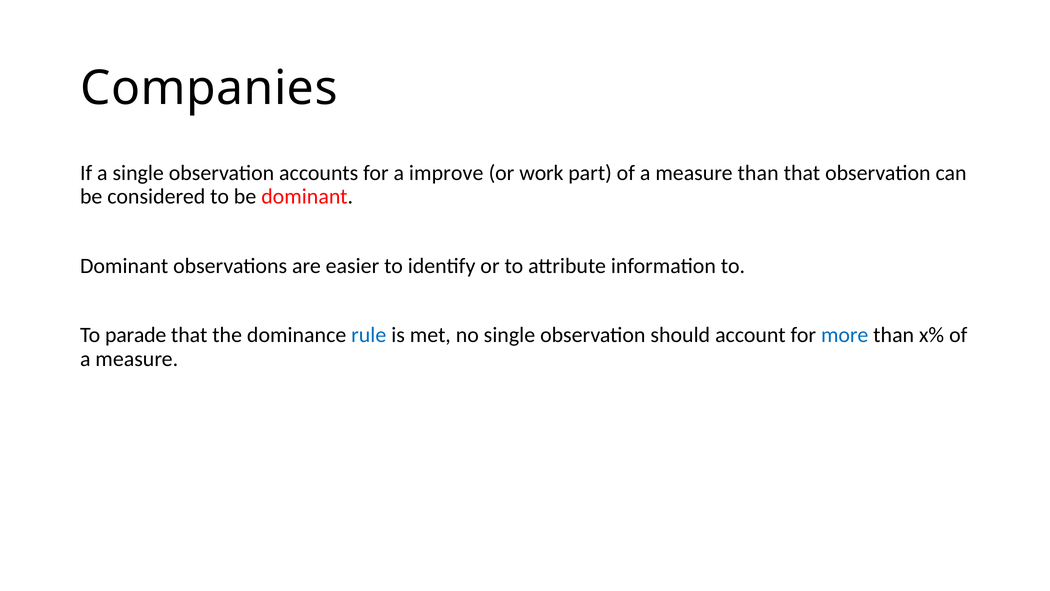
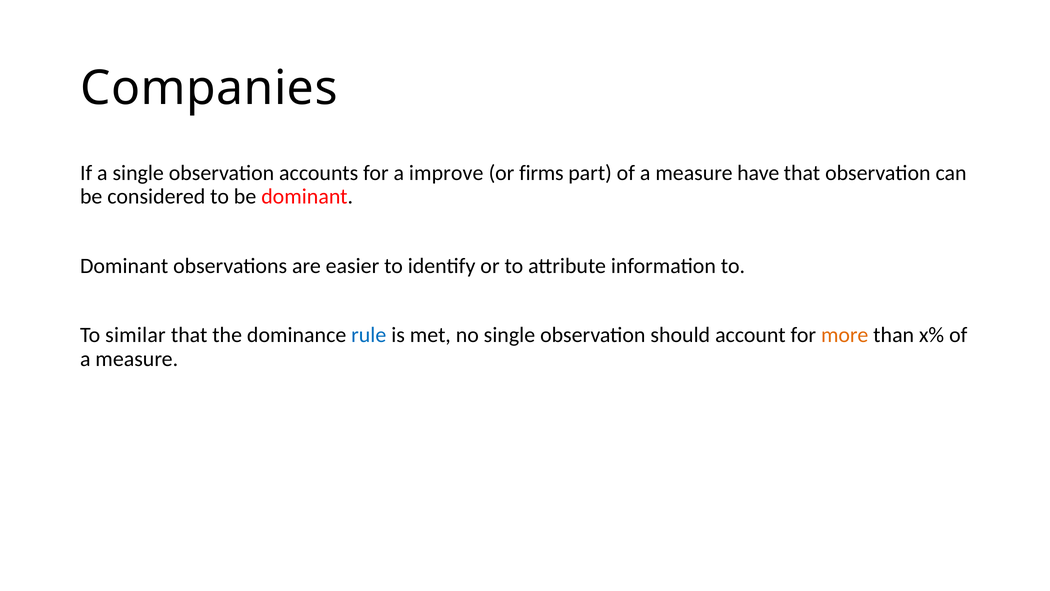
work: work -> firms (541, 173)
measure than: than -> have (758, 173)
parade: parade -> similar (135, 335)
more colour: blue -> orange (845, 335)
